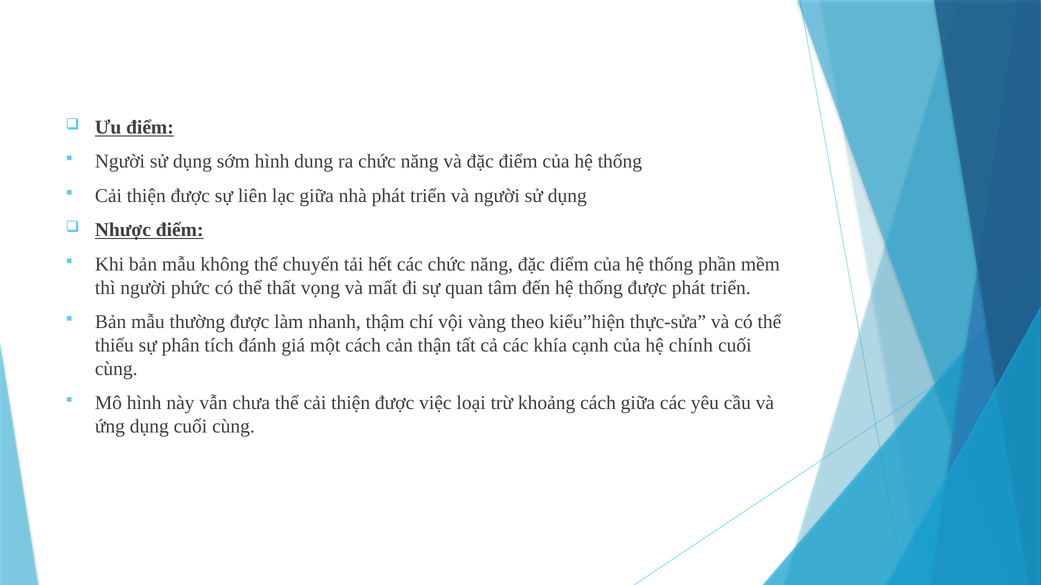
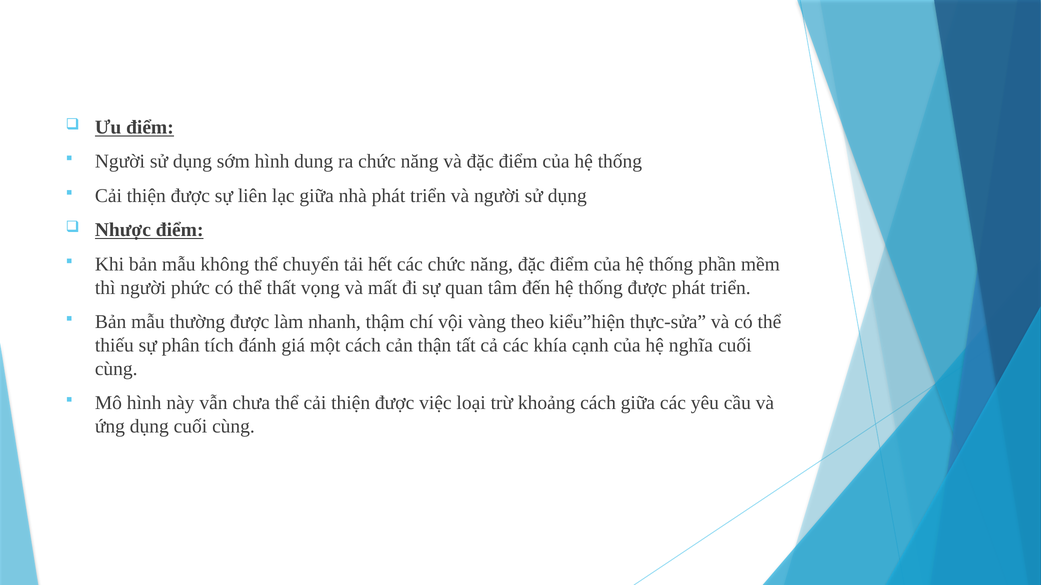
chính: chính -> nghĩa (691, 346)
